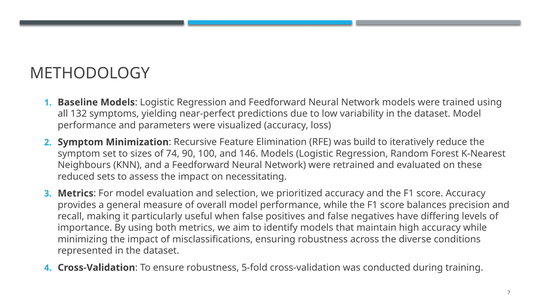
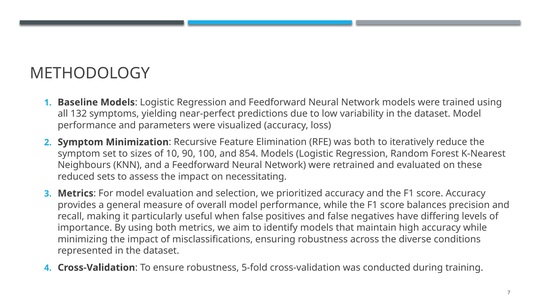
was build: build -> both (365, 142)
74: 74 -> 10 (173, 153)
146: 146 -> 854 (249, 153)
